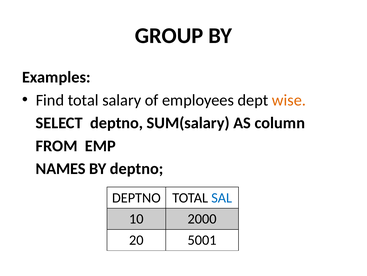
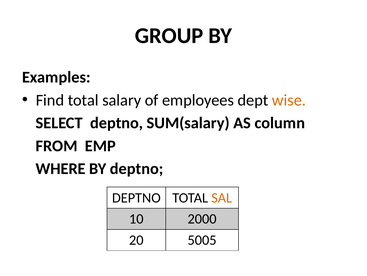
NAMES: NAMES -> WHERE (61, 168)
SAL colour: blue -> orange (222, 197)
5001: 5001 -> 5005 (202, 240)
